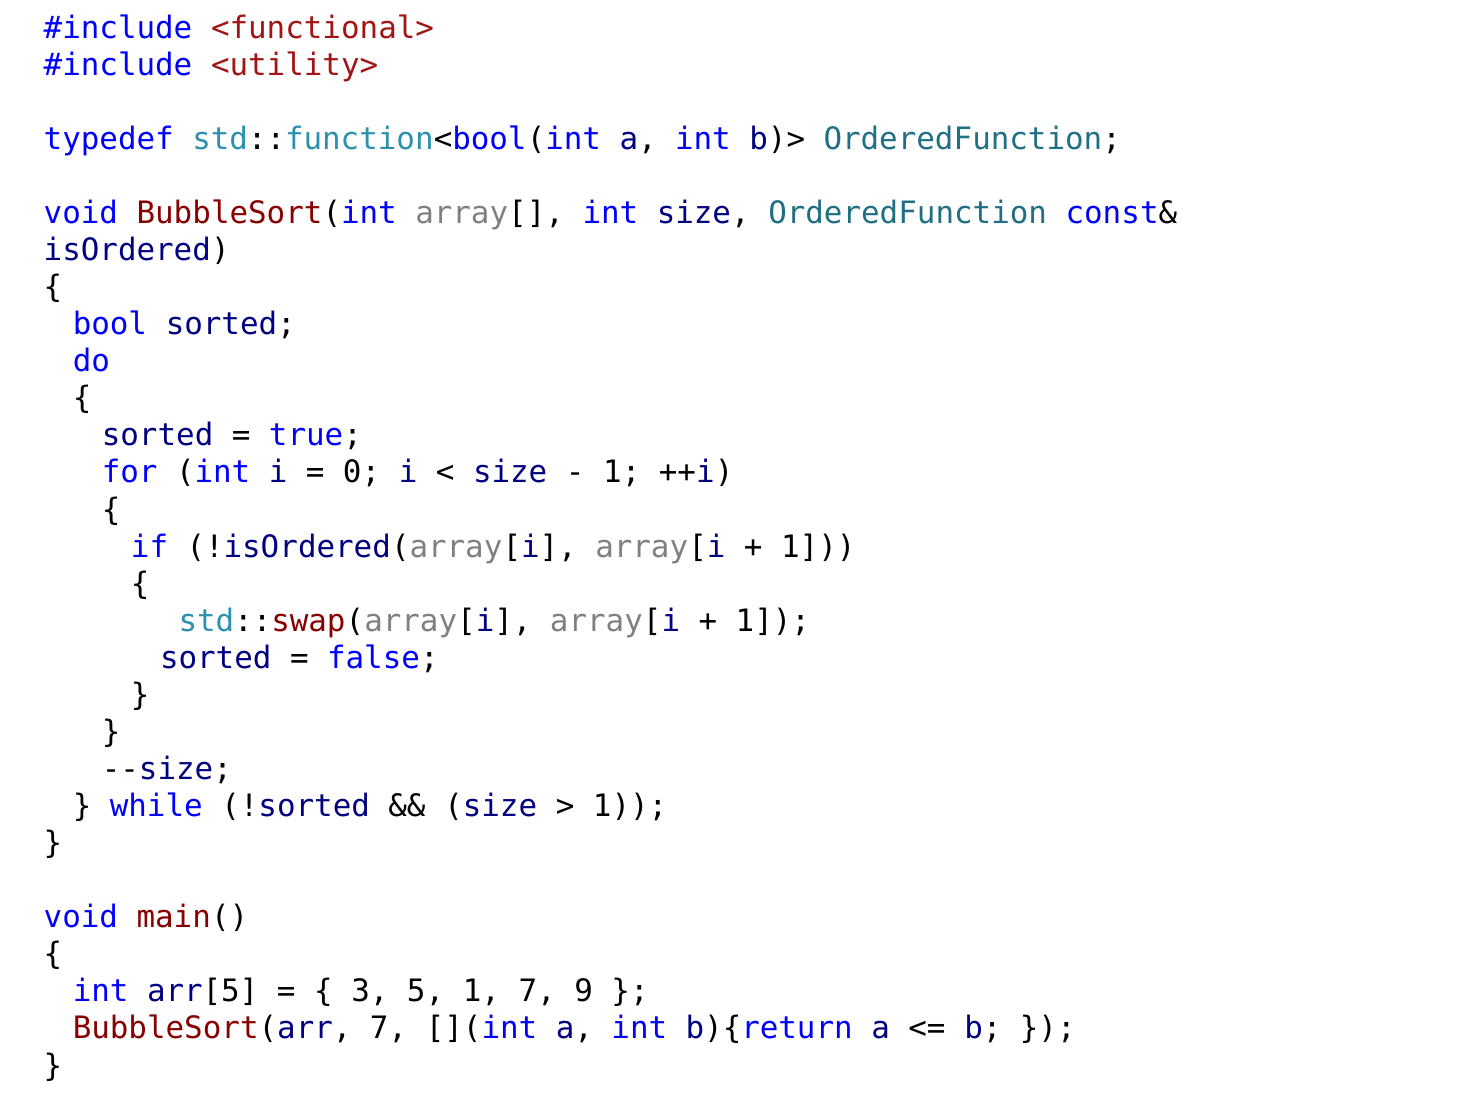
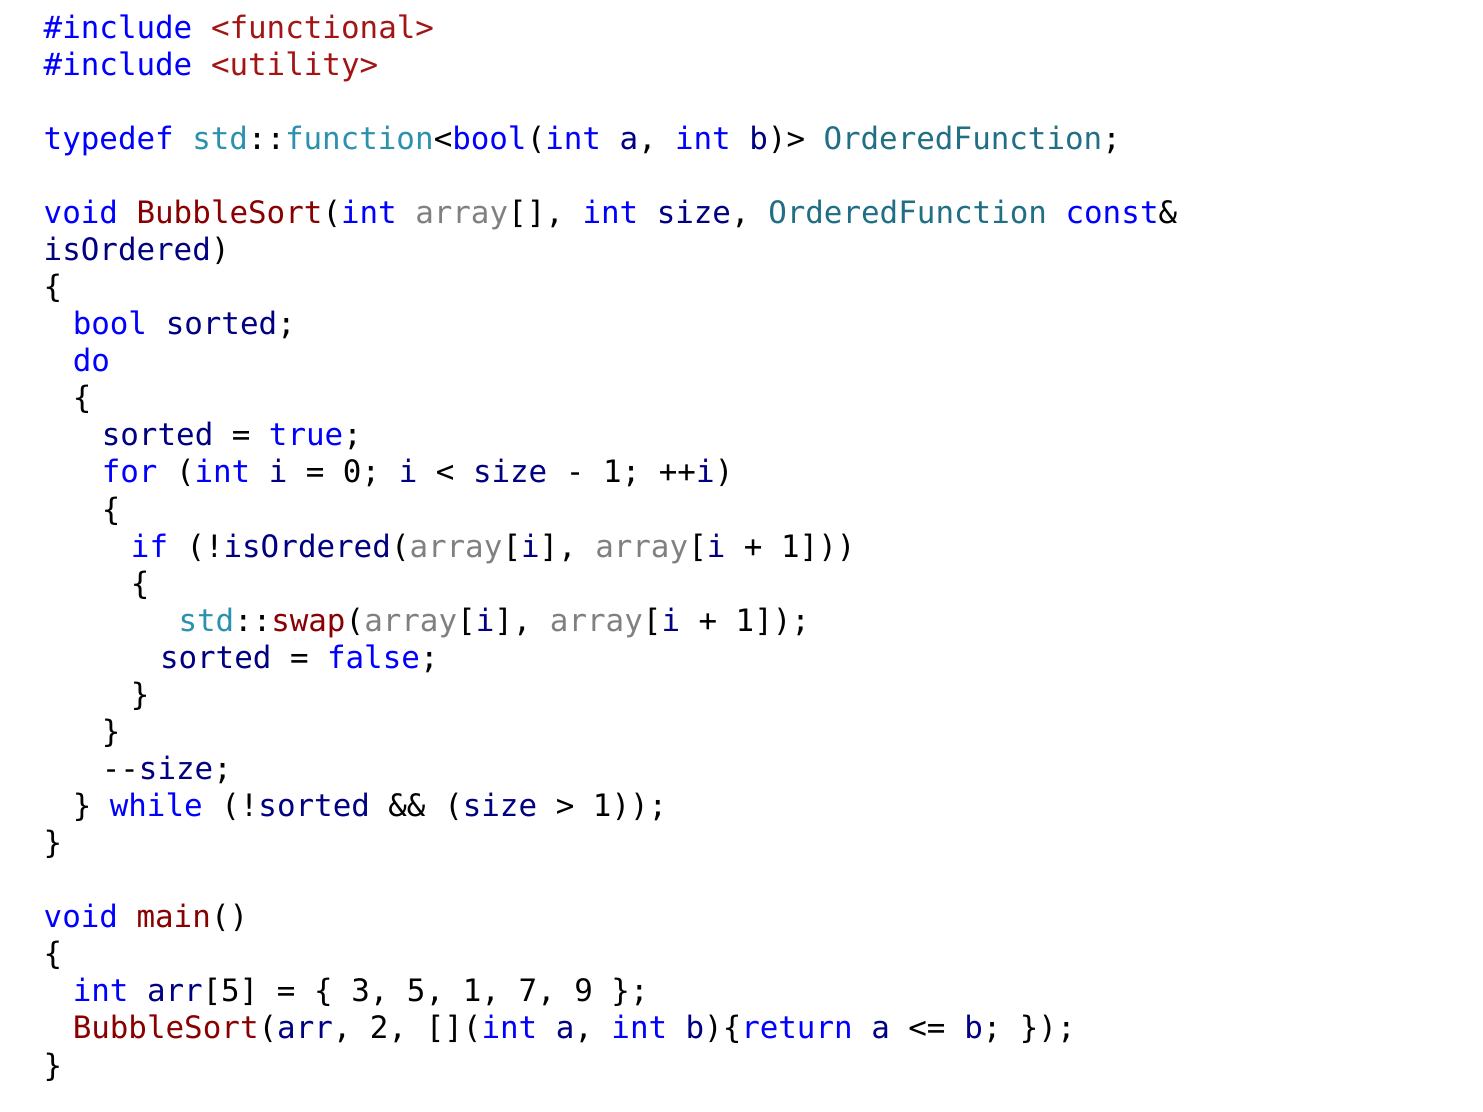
BubbleSort(arr 7: 7 -> 2 (389, 1029)
